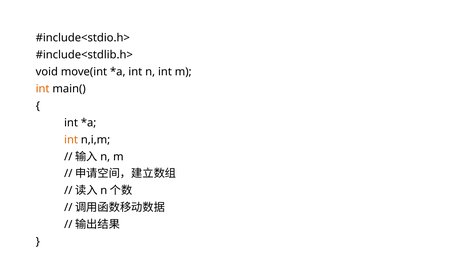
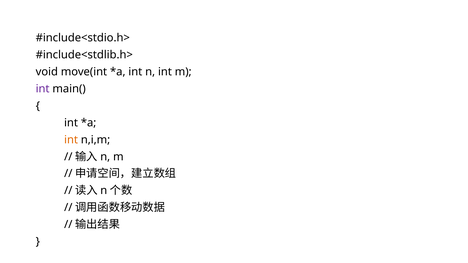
int colour: orange -> purple (43, 89)
